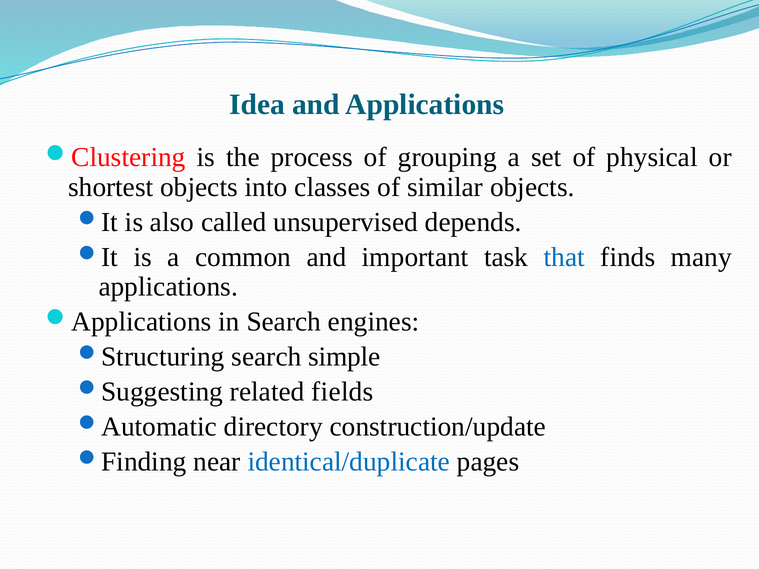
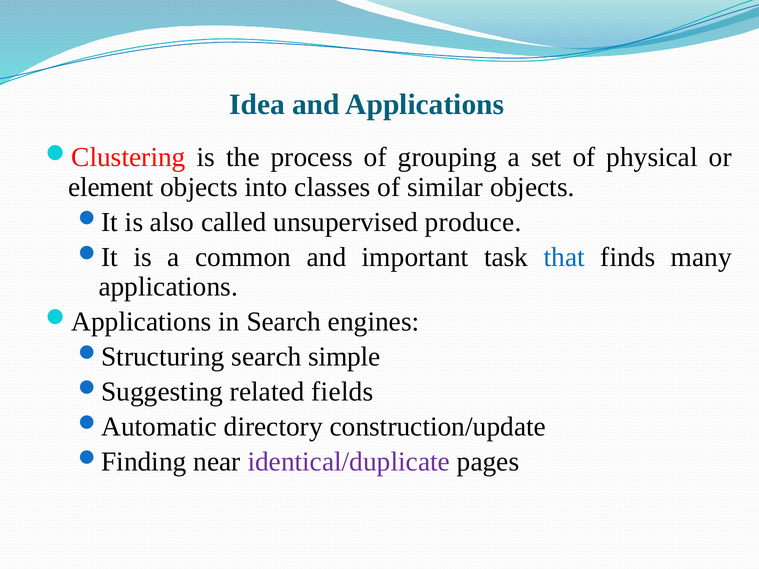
shortest: shortest -> element (111, 187)
depends: depends -> produce (473, 222)
identical/duplicate colour: blue -> purple (349, 462)
